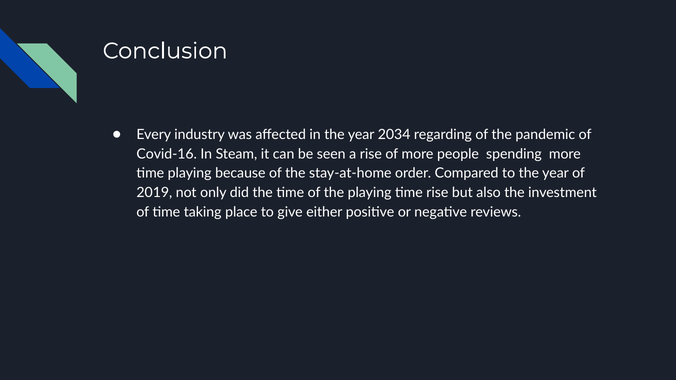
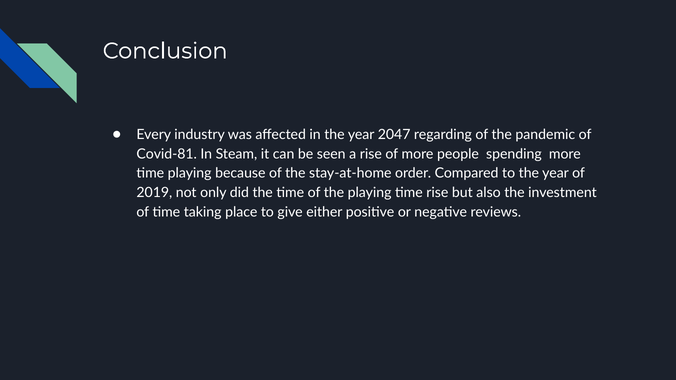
2034: 2034 -> 2047 (394, 135)
Covid-16: Covid-16 -> Covid-81 (167, 154)
